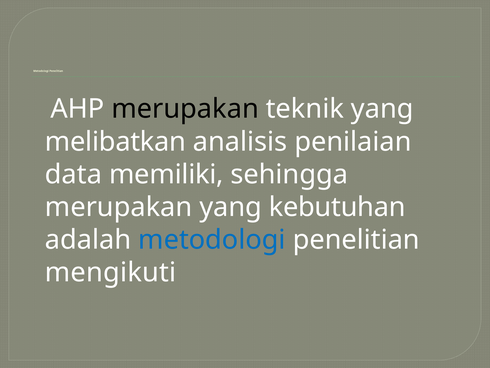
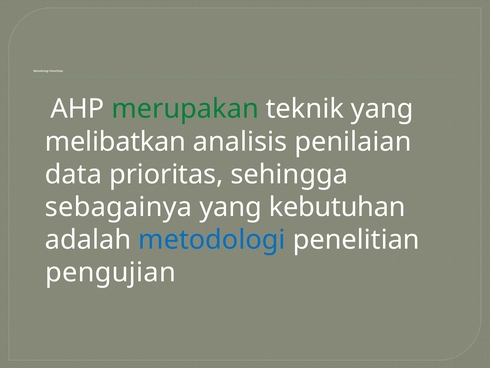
merupakan colour: black -> green (185, 109)
memiliki: memiliki -> prioritas (166, 174)
merupakan: merupakan -> sebagainya (119, 207)
mengikuti: mengikuti -> pengujian (111, 272)
